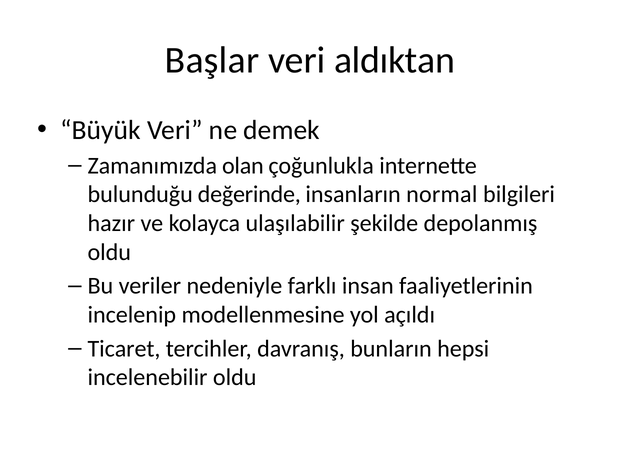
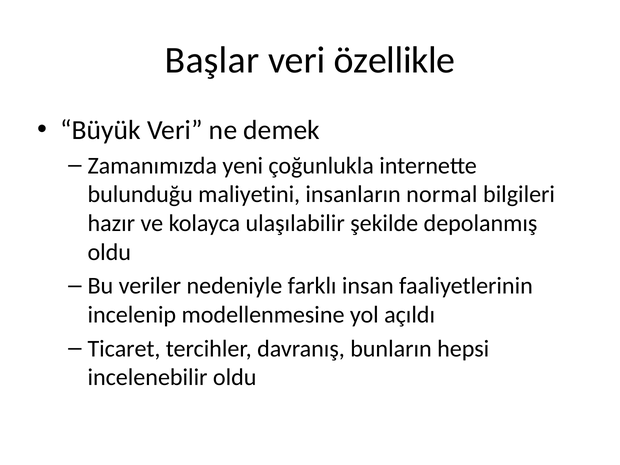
aldıktan: aldıktan -> özellikle (395, 60)
olan: olan -> yeni (243, 166)
değerinde: değerinde -> maliyetini (249, 195)
